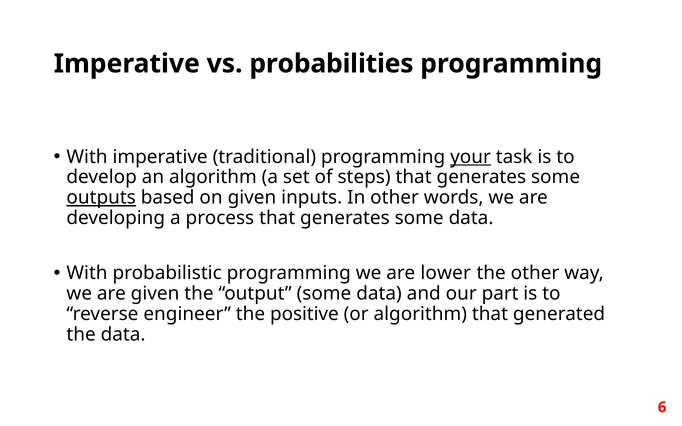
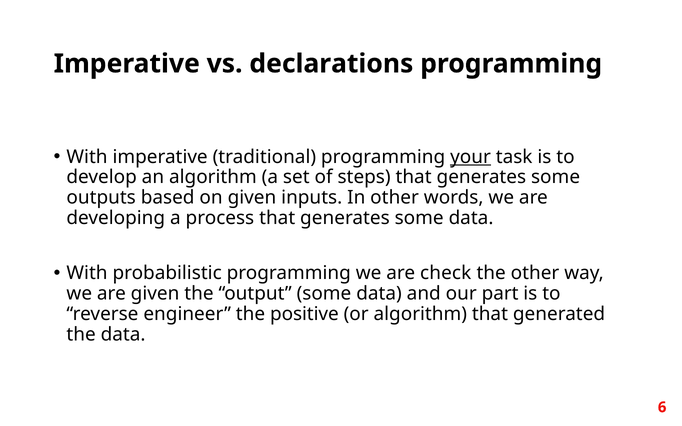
probabilities: probabilities -> declarations (331, 64)
outputs underline: present -> none (101, 198)
lower: lower -> check (446, 273)
